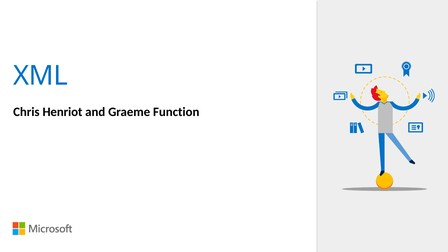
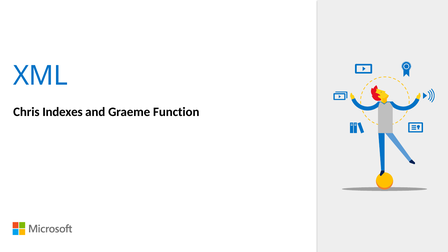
Henriot: Henriot -> Indexes (62, 112)
